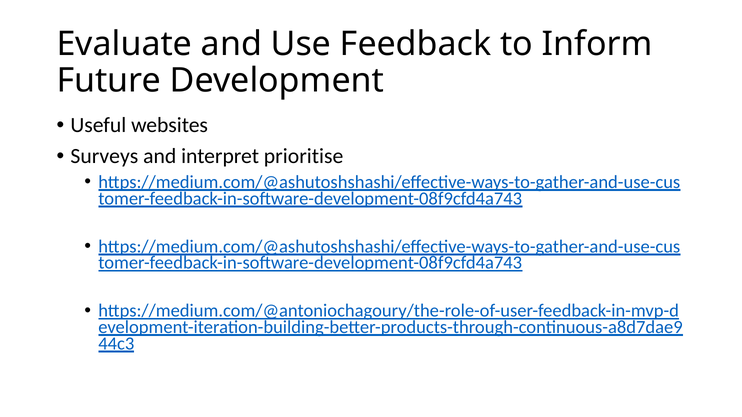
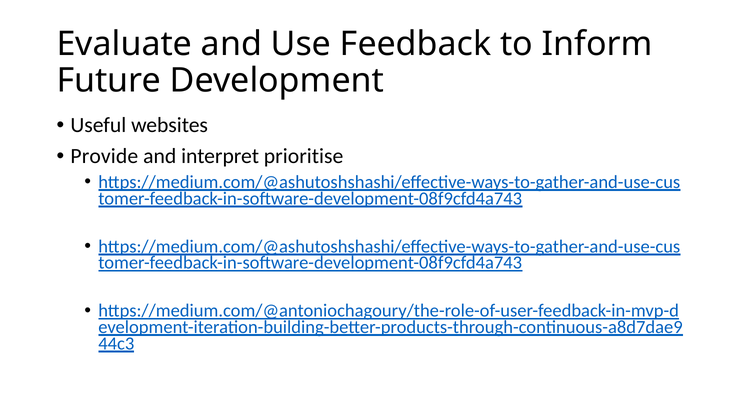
Surveys: Surveys -> Provide (104, 156)
